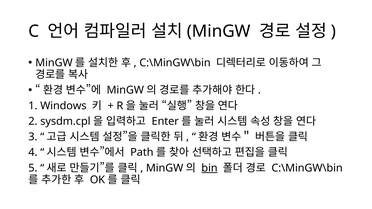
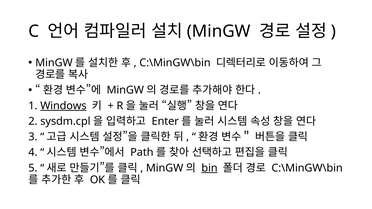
Windows underline: none -> present (63, 106)
